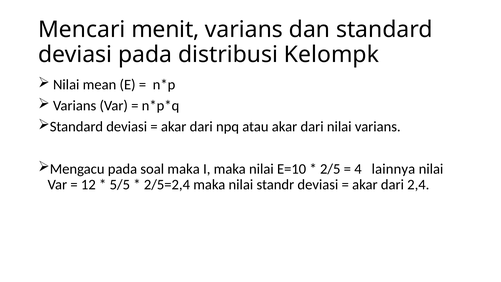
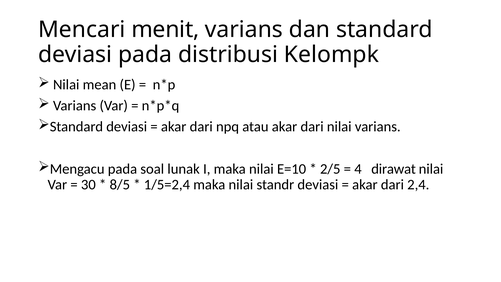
soal maka: maka -> lunak (184, 169)
lainnya: lainnya -> dirawat (394, 169)
12: 12 -> 30 (88, 185)
5/5: 5/5 -> 8/5 (120, 185)
2/5=2,4: 2/5=2,4 -> 1/5=2,4 (167, 185)
